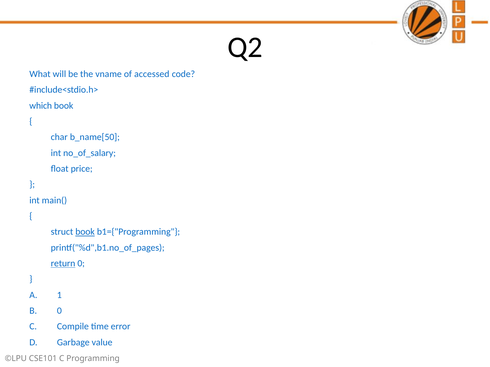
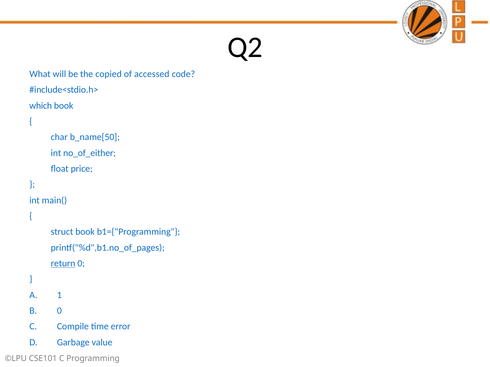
vname: vname -> copied (109, 74)
no_of_salary: no_of_salary -> no_of_either (90, 153)
book underline: present -> none (85, 232)
